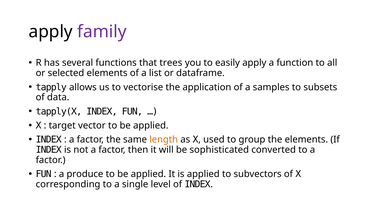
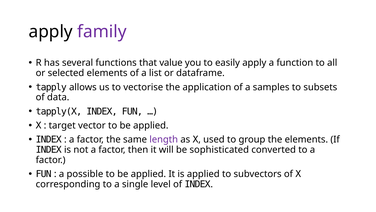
trees: trees -> value (171, 63)
length colour: orange -> purple (164, 139)
produce: produce -> possible (85, 174)
